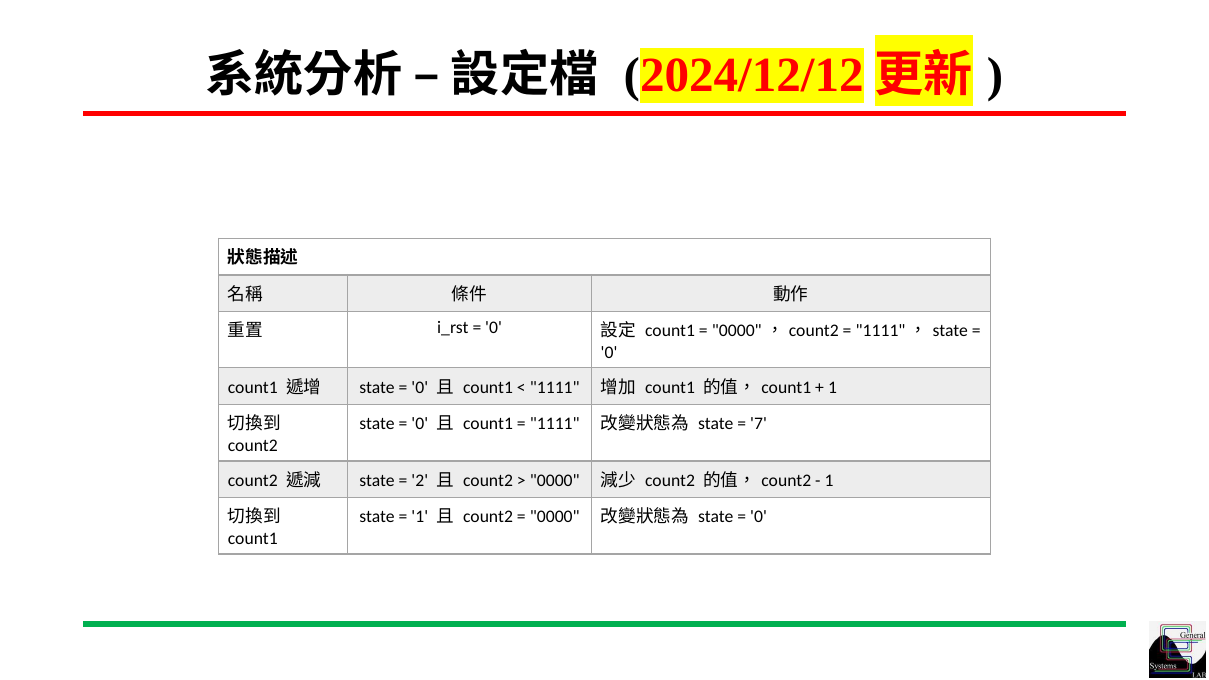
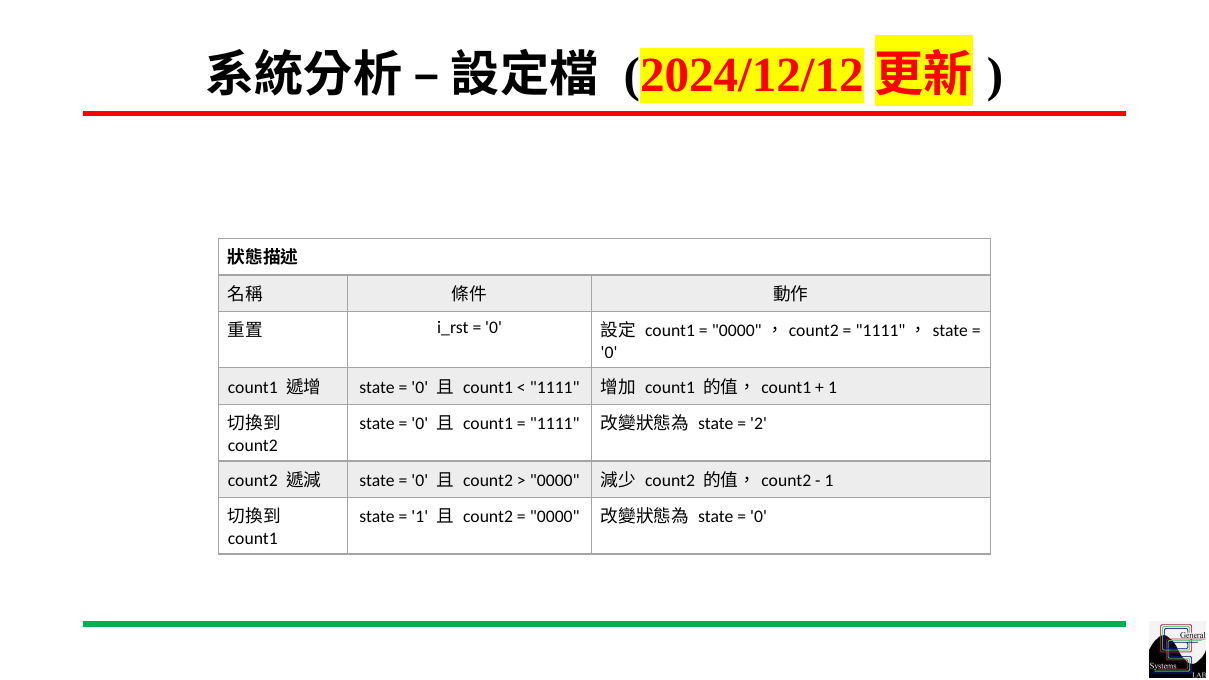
7: 7 -> 2 (759, 424)
2: 2 -> 0 (420, 480)
